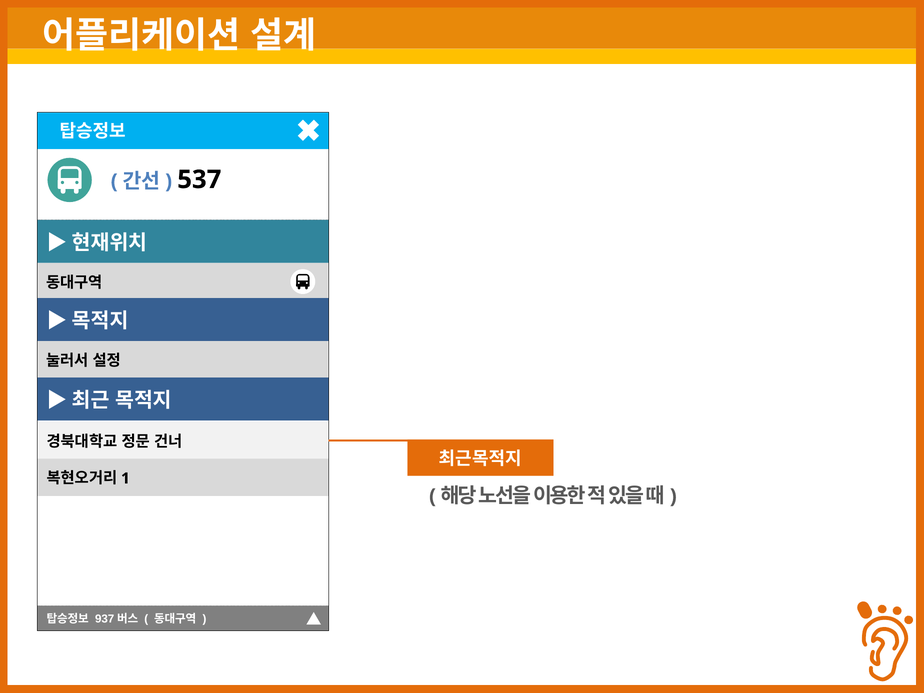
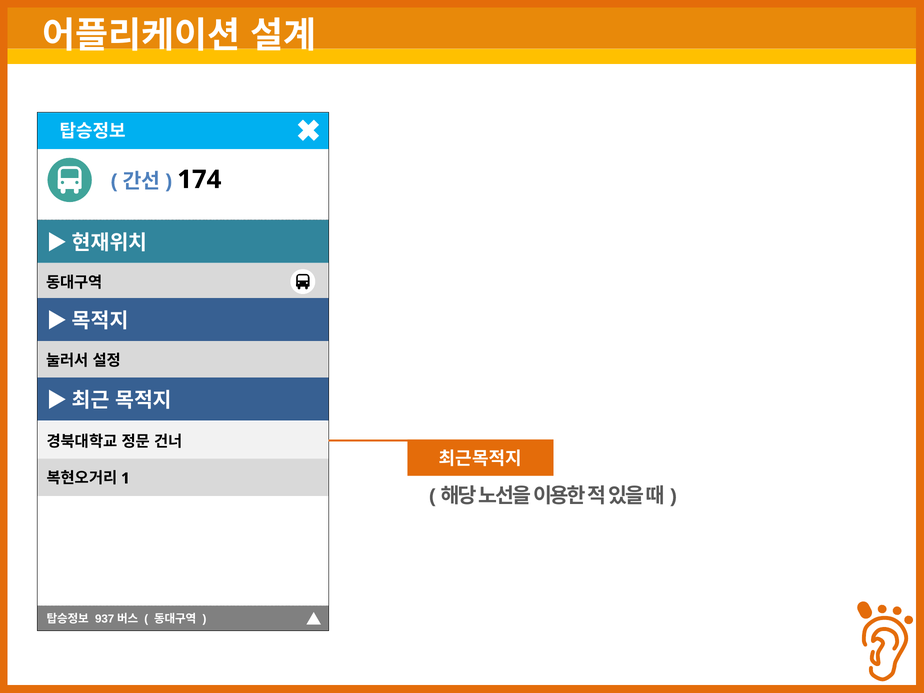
537: 537 -> 174 (199, 180)
